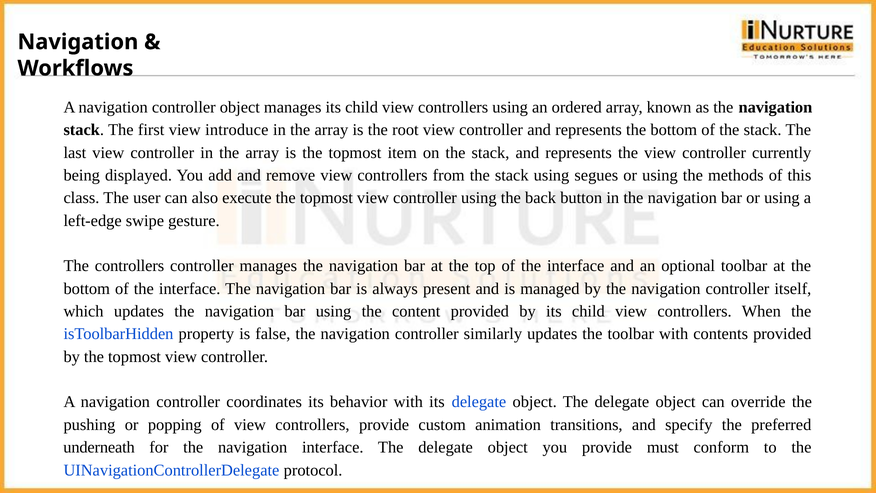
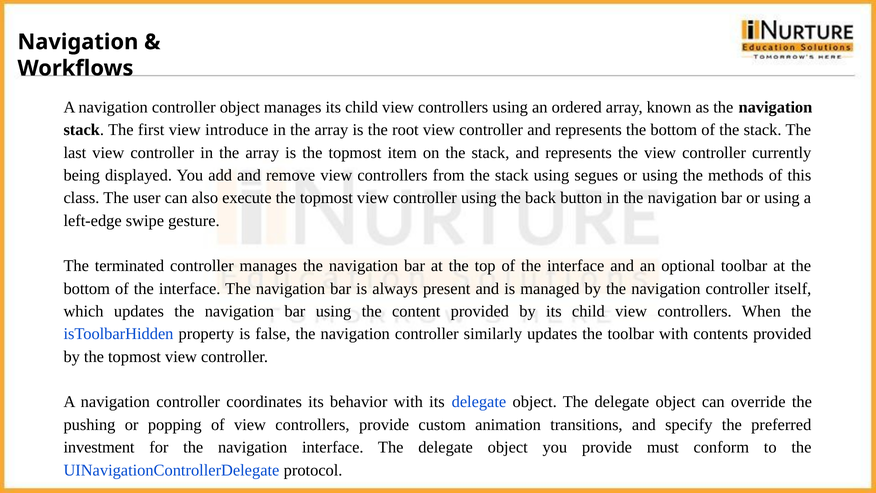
The controllers: controllers -> terminated (130, 266)
underneath: underneath -> investment (99, 447)
